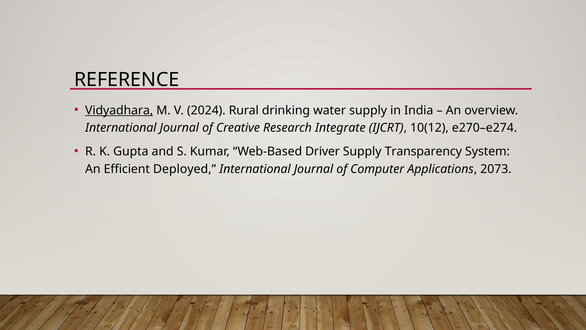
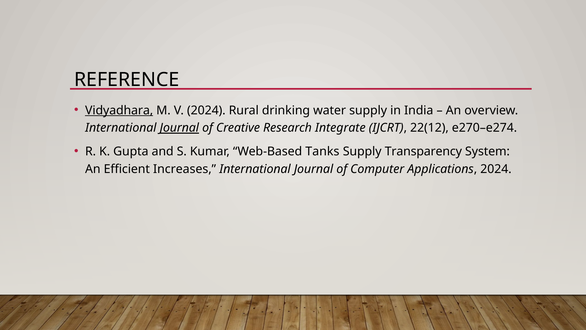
Journal underline: none -> present (179, 128)
10(12: 10(12 -> 22(12 (429, 128)
Driver: Driver -> Tanks (322, 151)
Deployed: Deployed -> Increases (185, 169)
Applications 2073: 2073 -> 2024 (496, 169)
